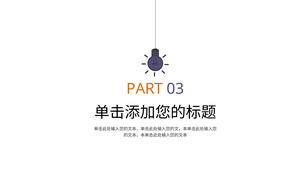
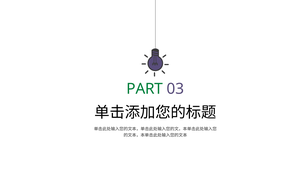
PART colour: orange -> green (145, 89)
